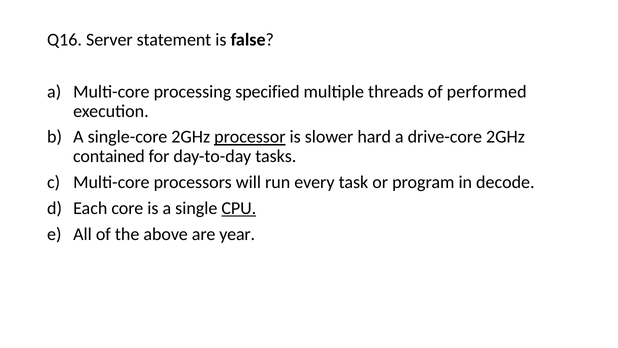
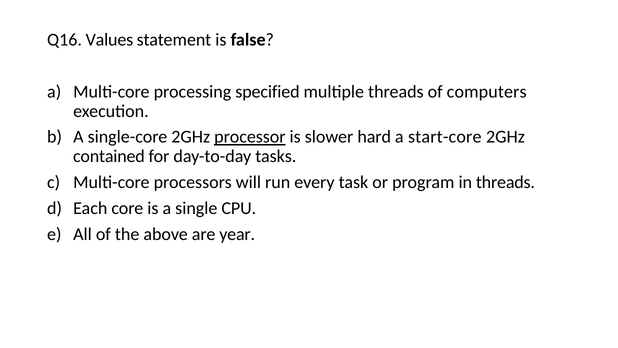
Server: Server -> Values (109, 40)
performed: performed -> computers (487, 91)
drive-core: drive-core -> start-core (445, 137)
in decode: decode -> threads (505, 182)
CPU underline: present -> none (239, 208)
